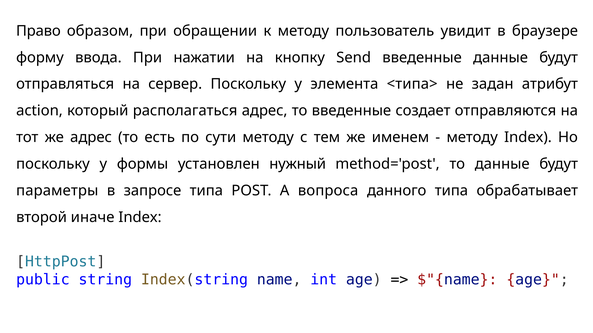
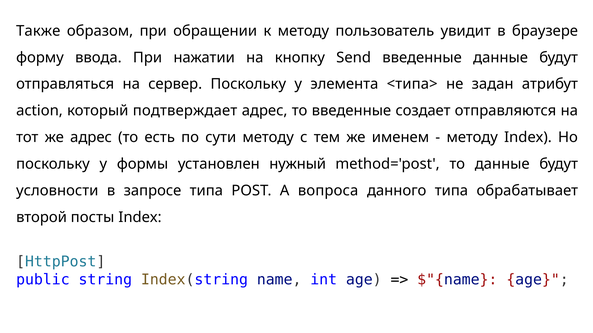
Право: Право -> Также (38, 31)
располагаться: располагаться -> подтверждает (185, 111)
параметры: параметры -> условности (57, 191)
иначе: иначе -> посты (93, 218)
